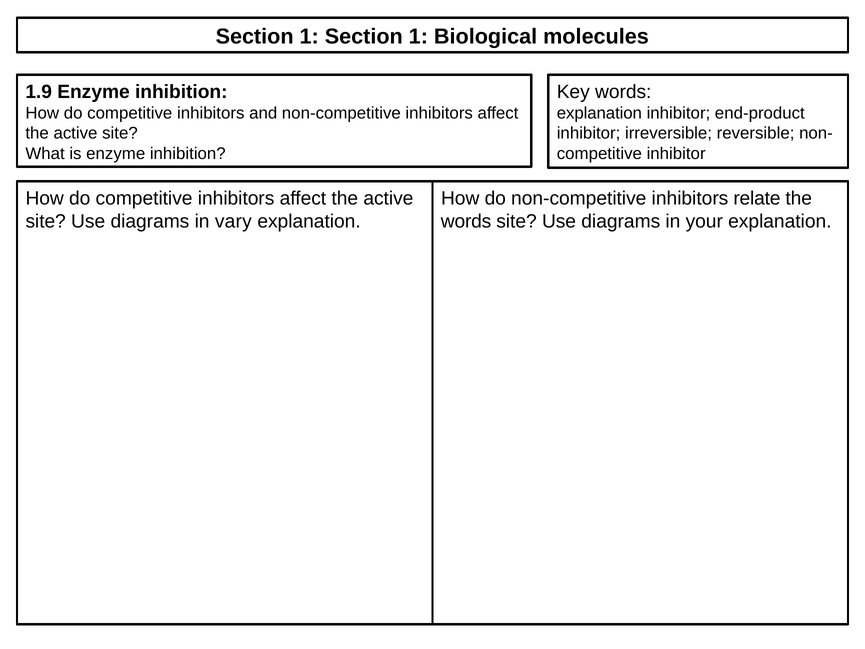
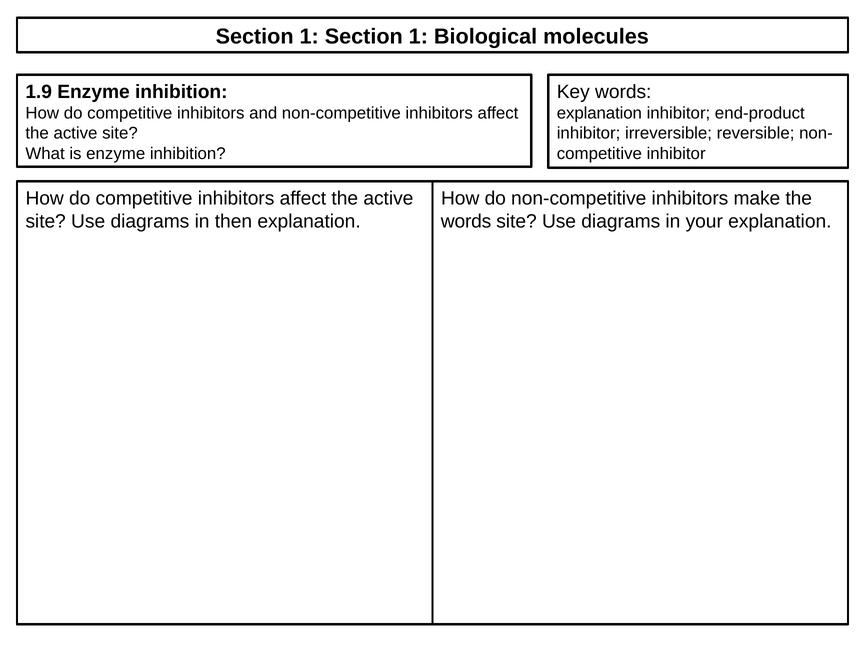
relate: relate -> make (757, 198)
vary: vary -> then (233, 222)
